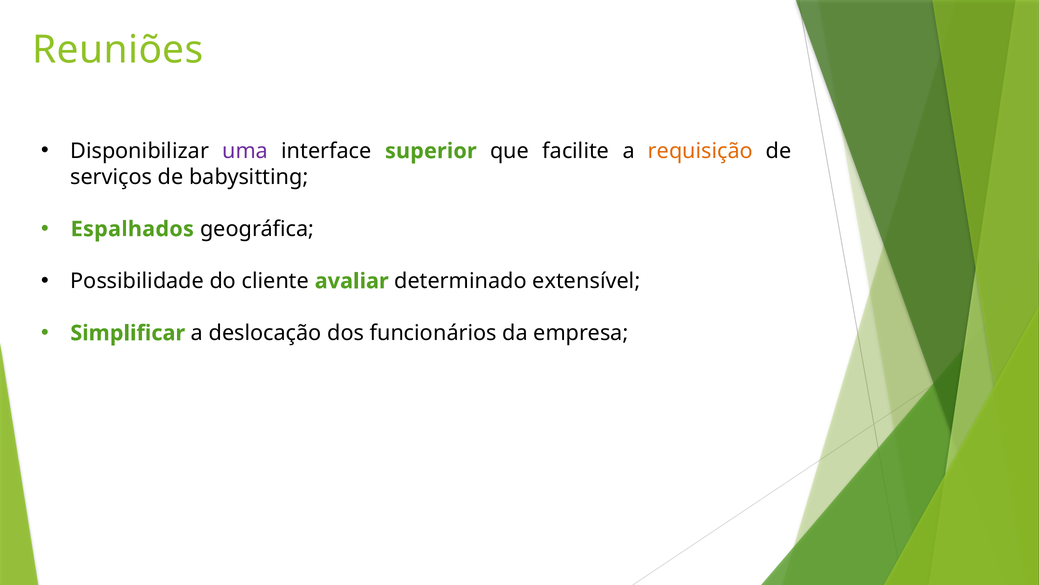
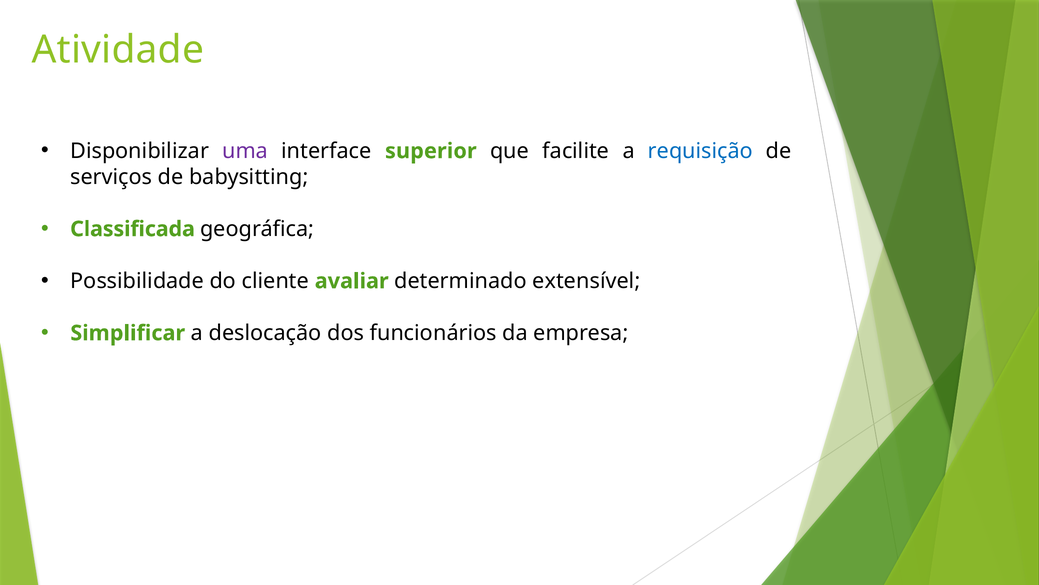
Reuniões: Reuniões -> Atividade (118, 50)
requisição colour: orange -> blue (700, 151)
Espalhados: Espalhados -> Classificada (133, 229)
